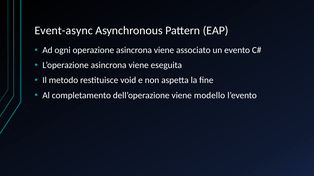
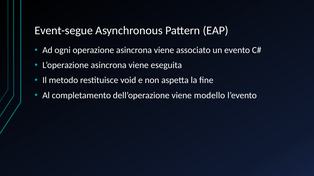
Event-async: Event-async -> Event-segue (64, 31)
